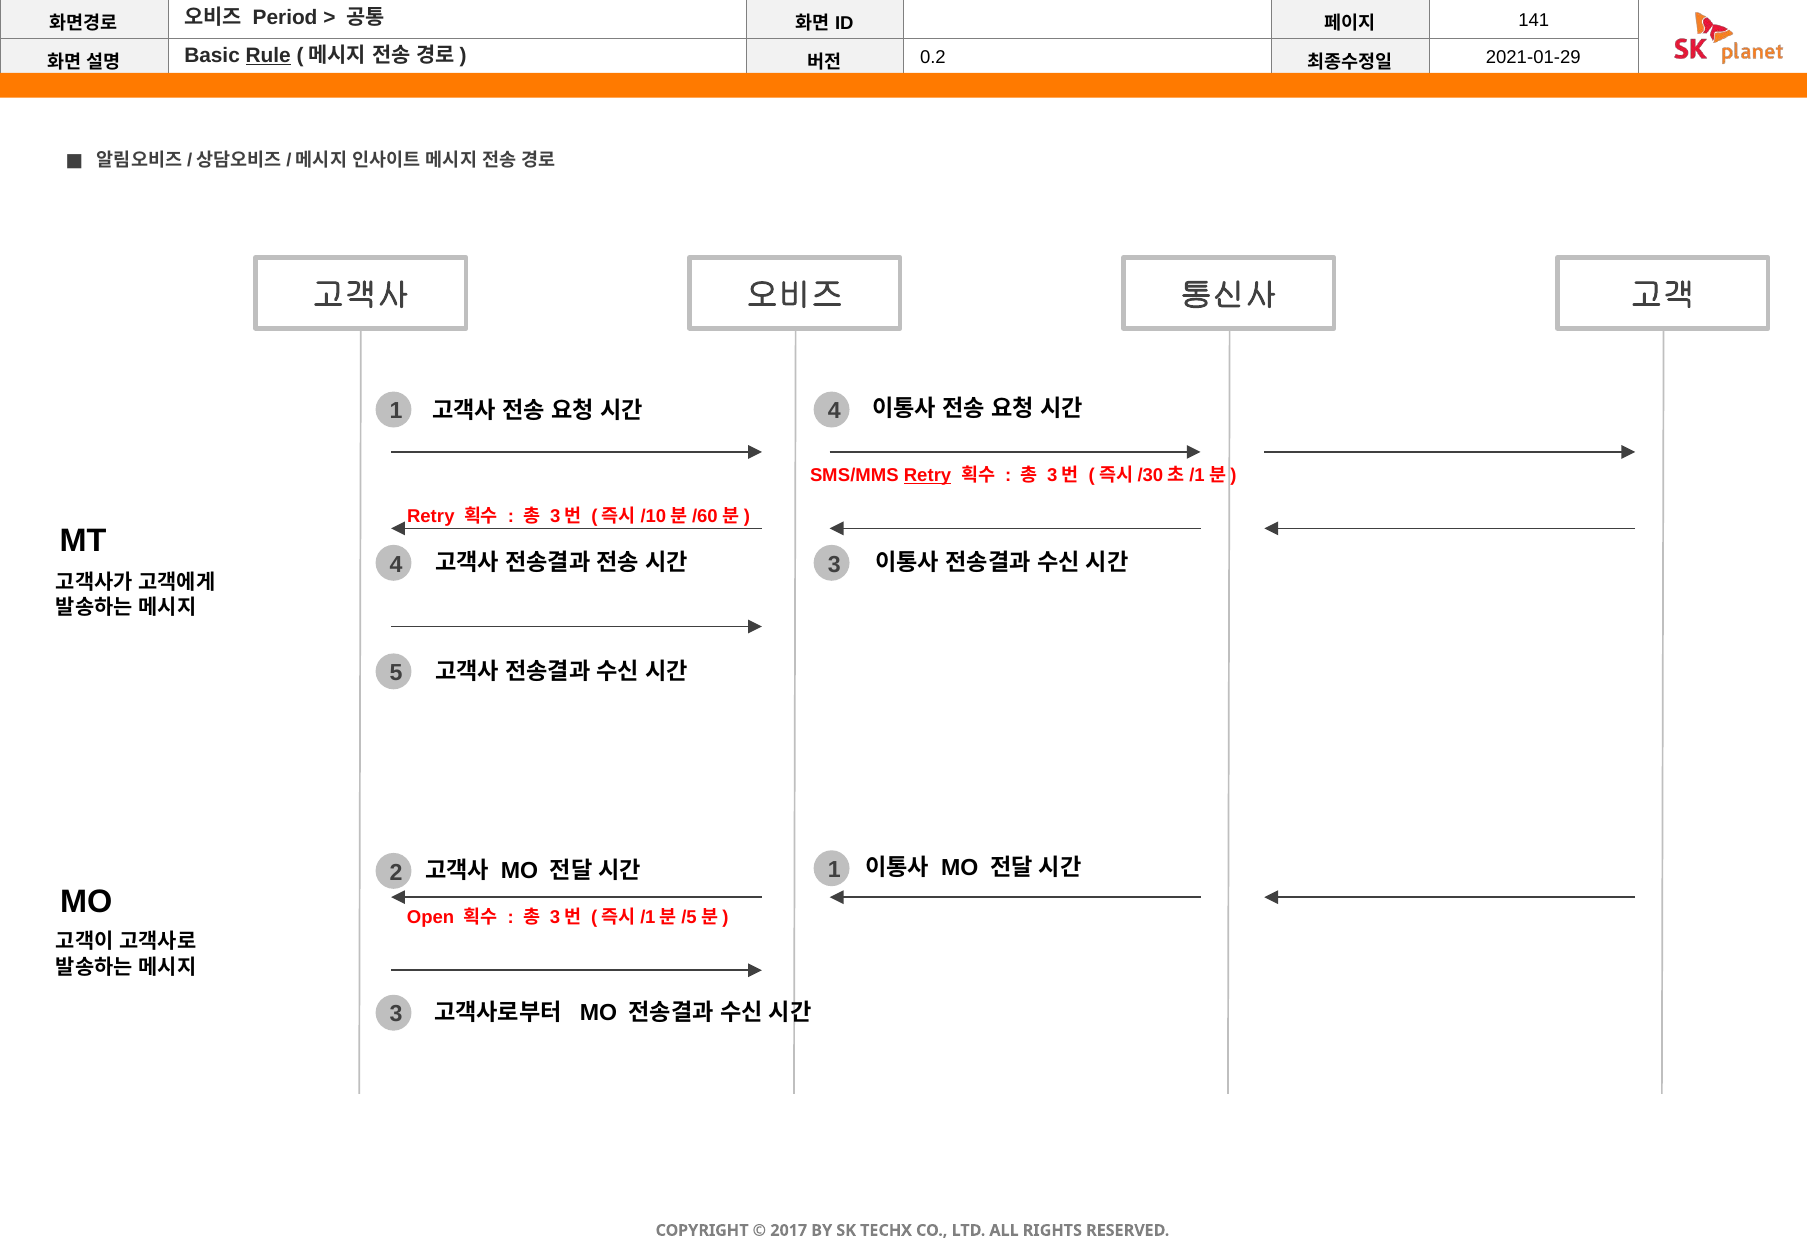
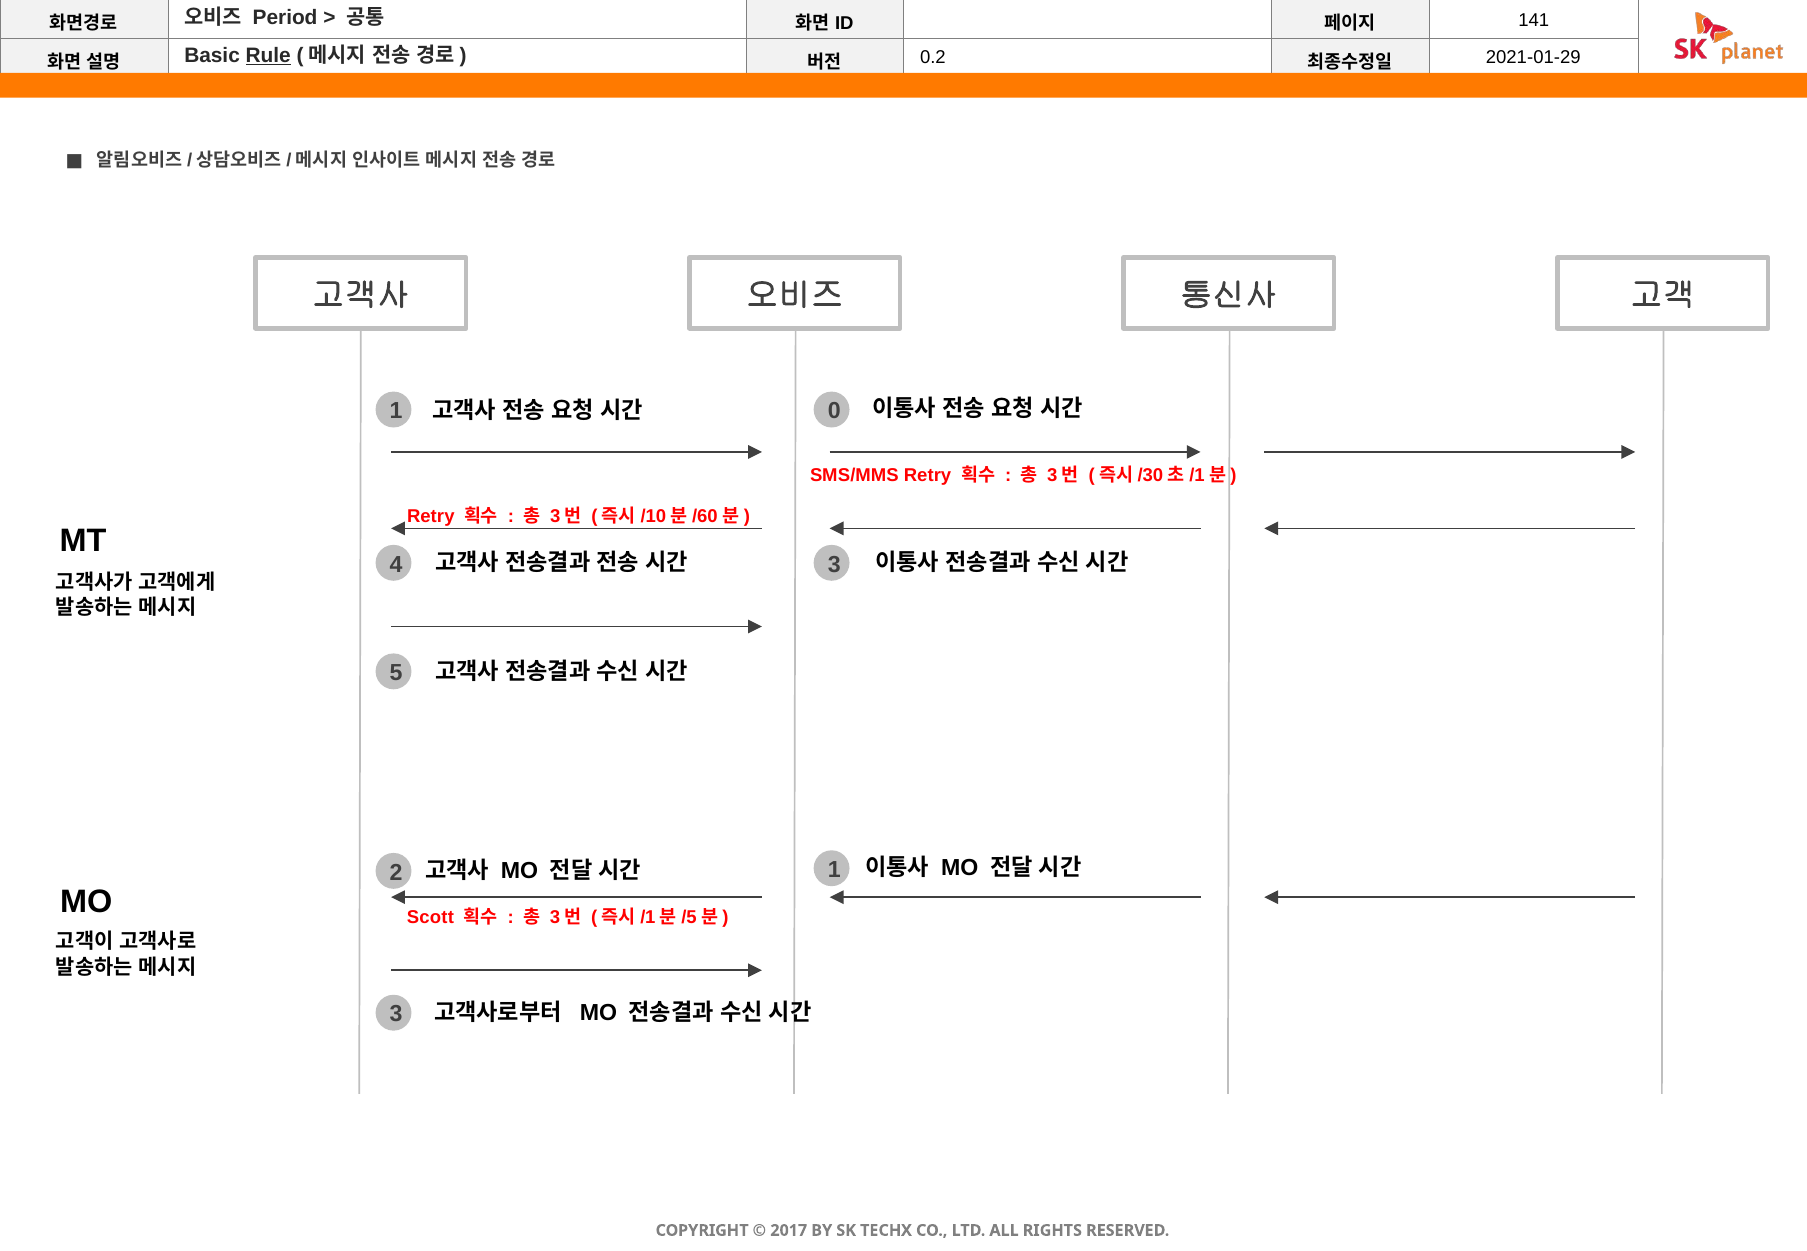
1 4: 4 -> 0 (834, 411)
Retry underline: present -> none (928, 475)
Open: Open -> Scott (430, 918)
